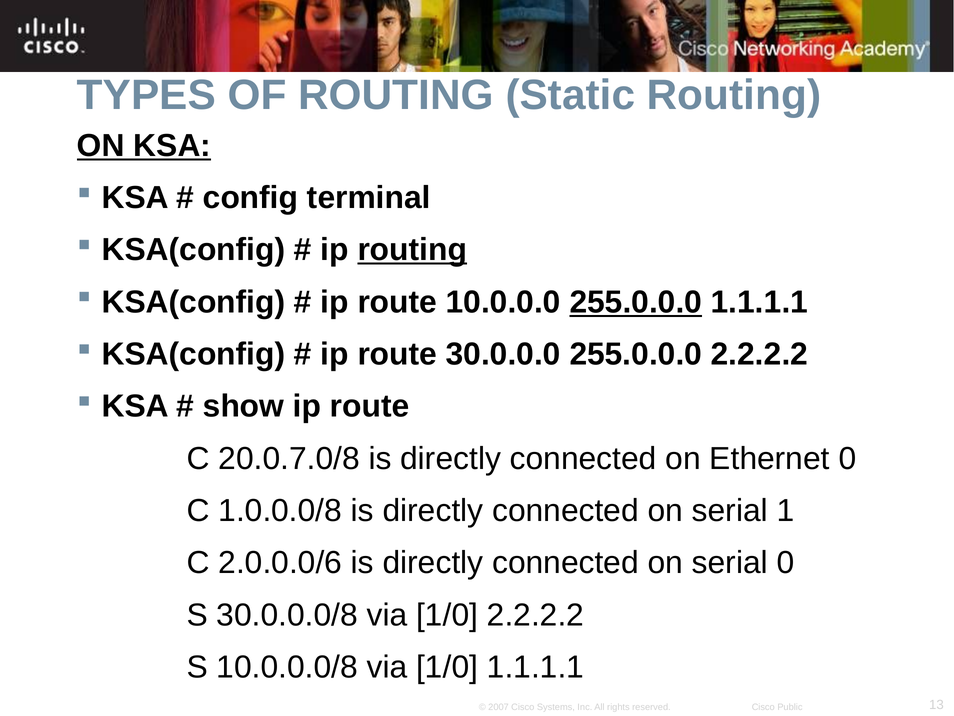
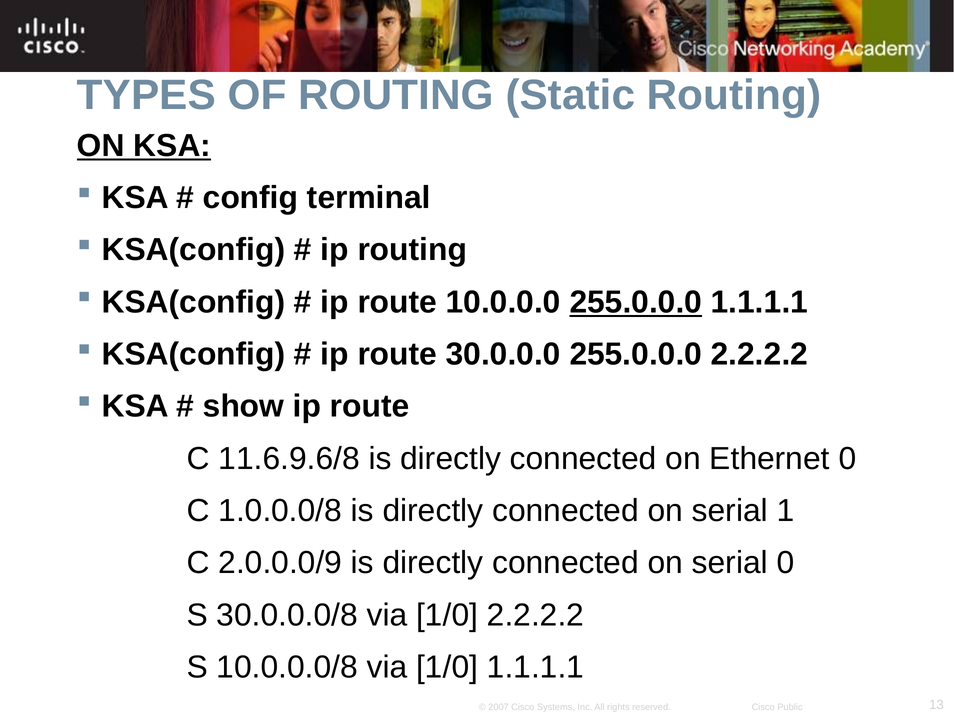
routing underline: present -> none (412, 250)
20.0.7.0/8: 20.0.7.0/8 -> 11.6.9.6/8 (289, 458)
2.0.0.0/6: 2.0.0.0/6 -> 2.0.0.0/9 (280, 563)
